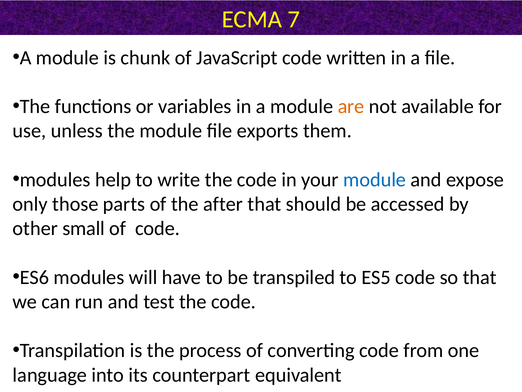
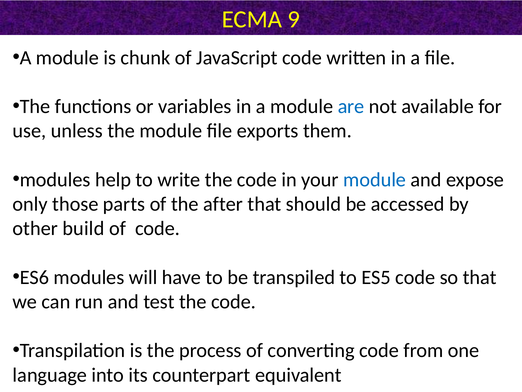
7: 7 -> 9 (294, 19)
are colour: orange -> blue (351, 106)
small: small -> build (83, 228)
